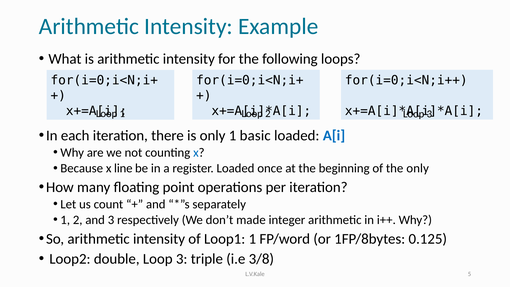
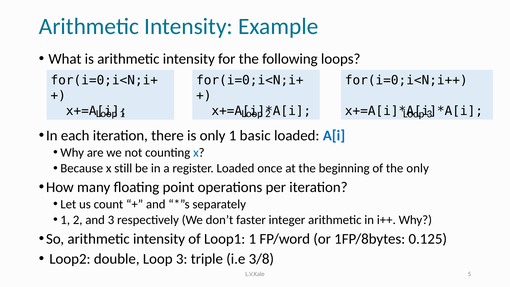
line: line -> still (123, 168)
made: made -> faster (251, 220)
